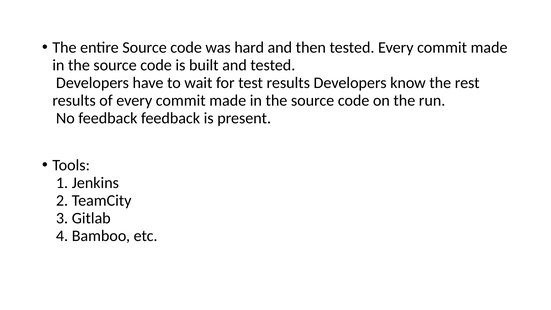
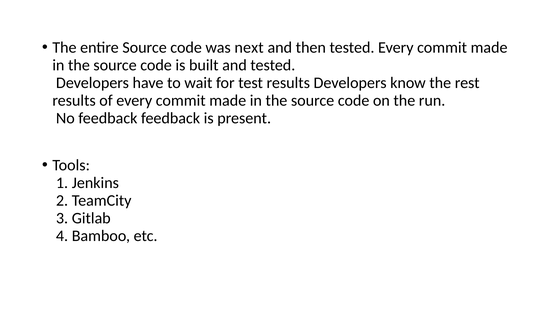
hard: hard -> next (249, 48)
